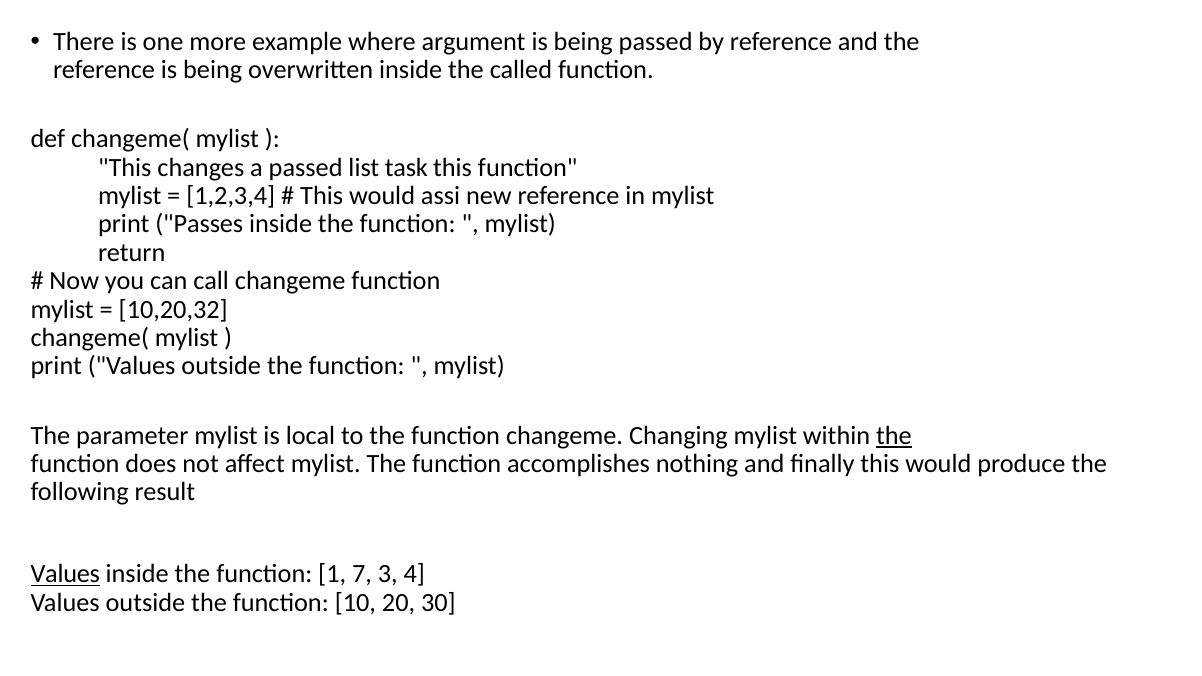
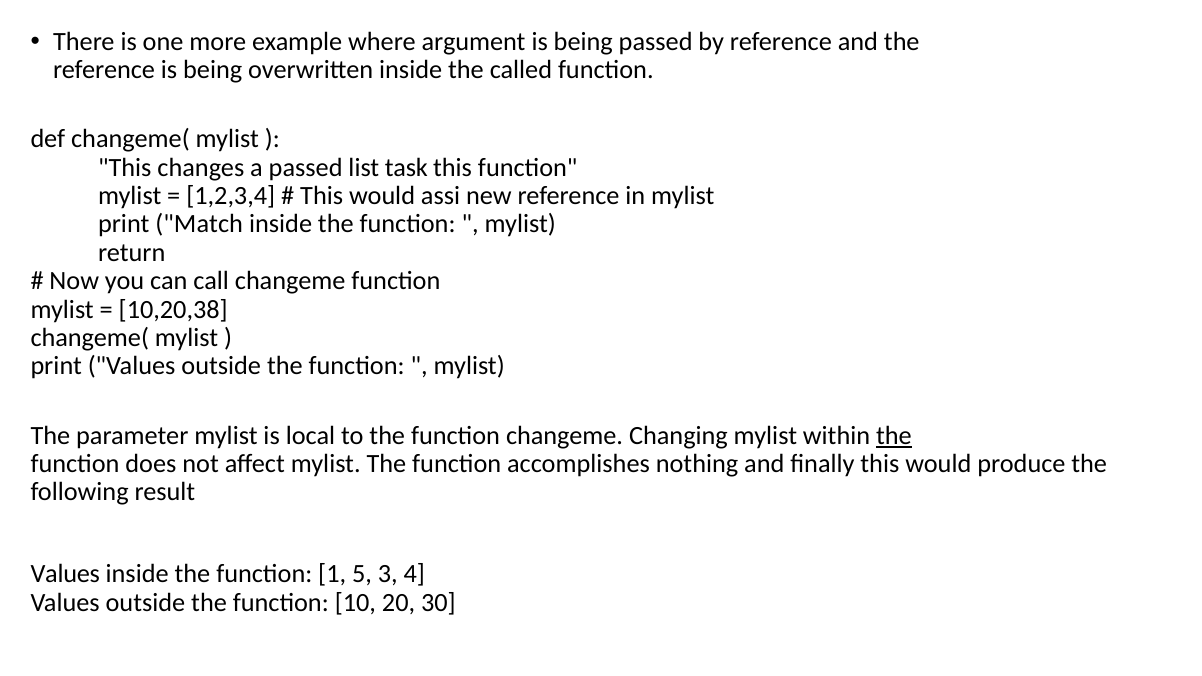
Passes: Passes -> Match (199, 224)
10,20,32: 10,20,32 -> 10,20,38 (173, 309)
Values underline: present -> none (65, 574)
7: 7 -> 5 (362, 574)
